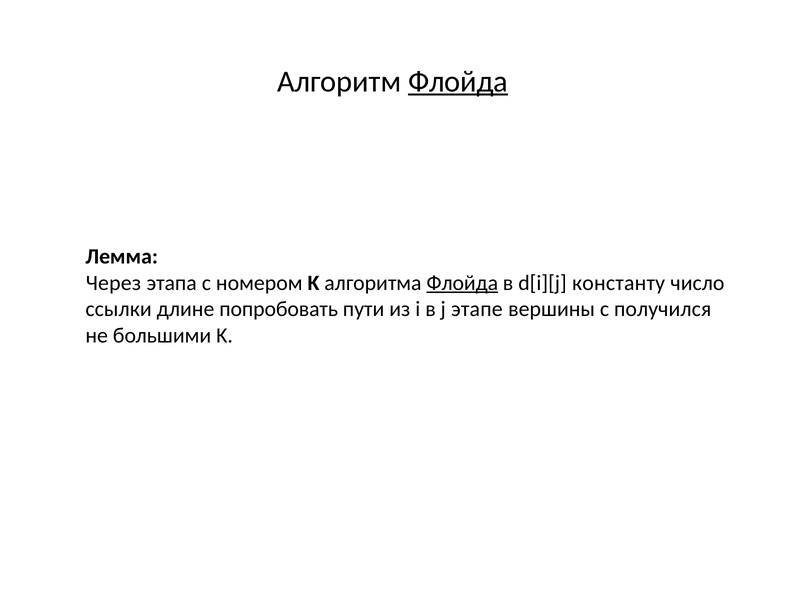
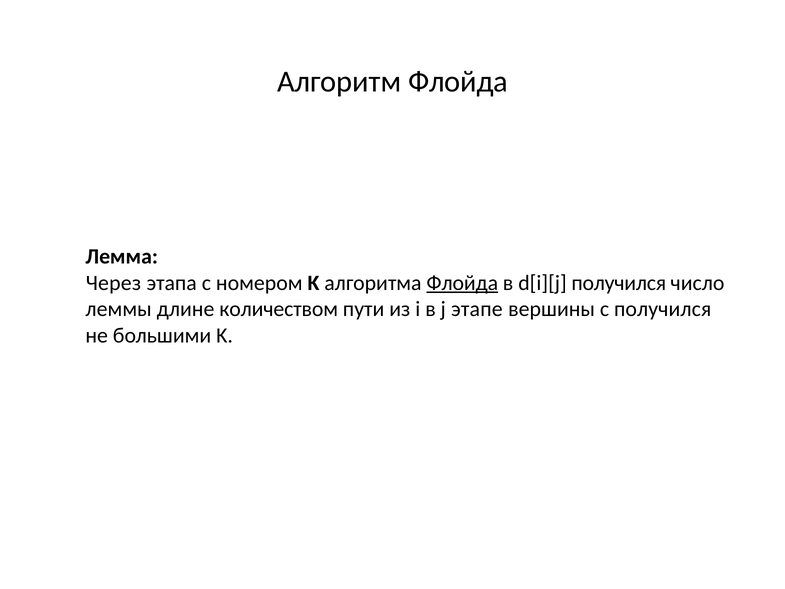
Флойда underline: present -> none (458, 81)
d[i][j константу: константу -> получился (619, 283)
ссылки: ссылки -> леммы (119, 309)
попробовать: попробовать -> количеством (279, 309)
